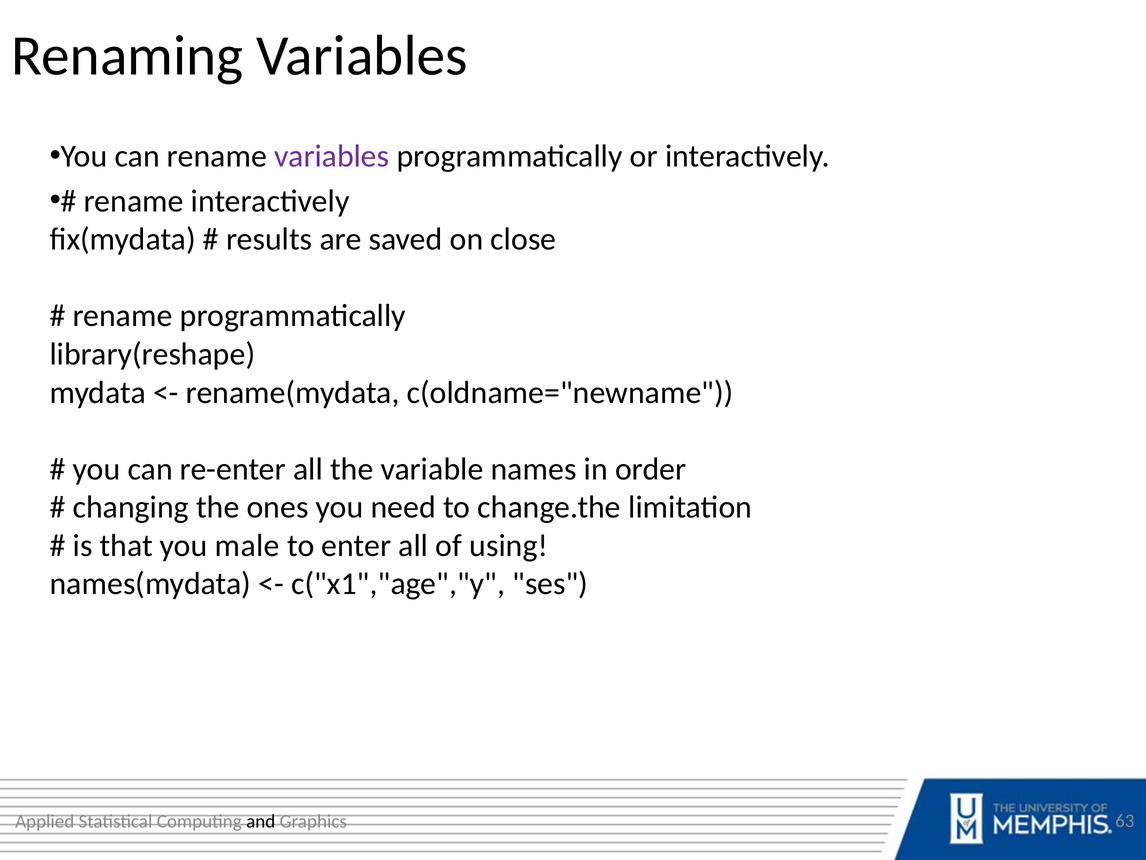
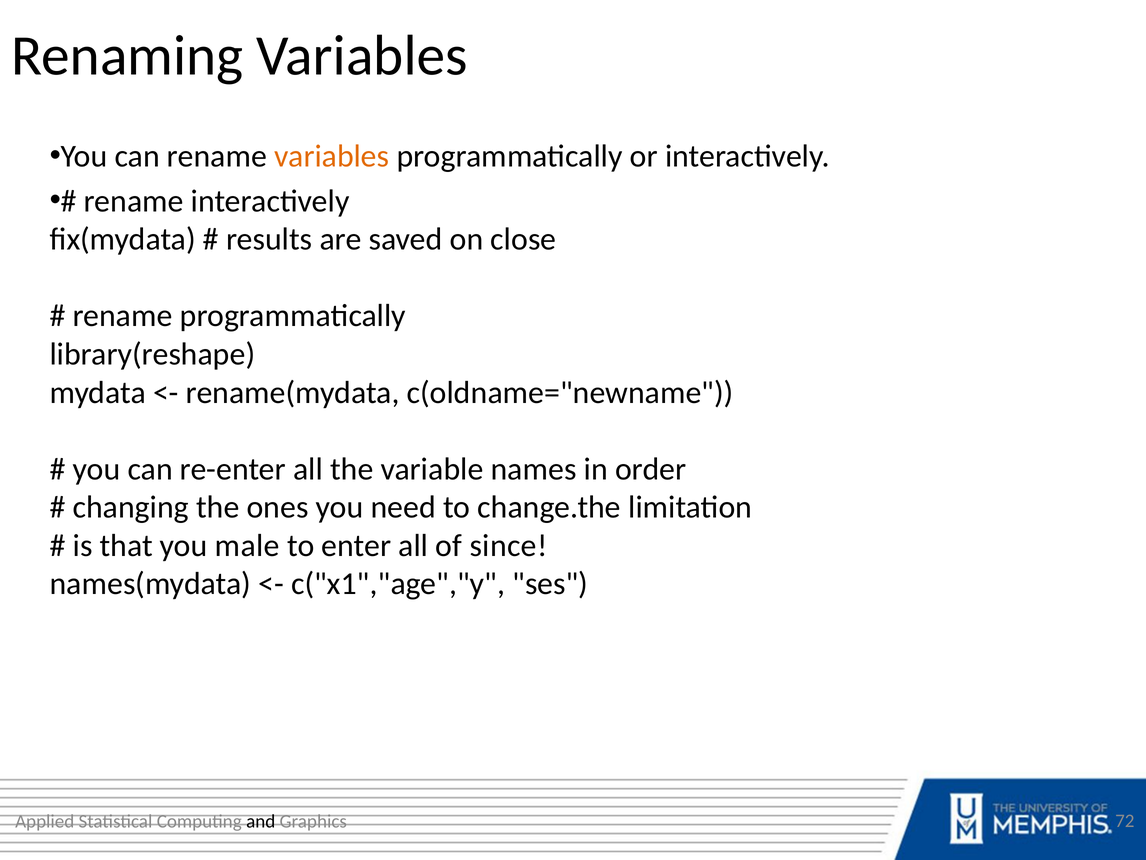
variables colour: purple -> orange (332, 156)
using: using -> since (509, 545)
63: 63 -> 72 (1125, 821)
